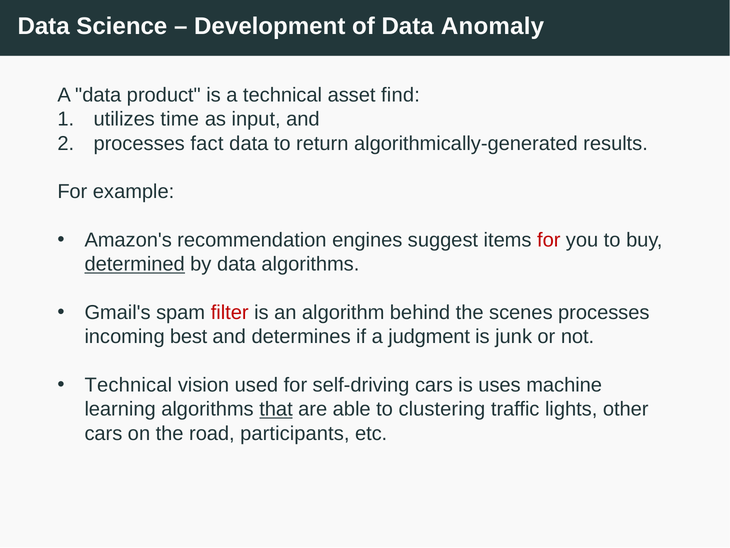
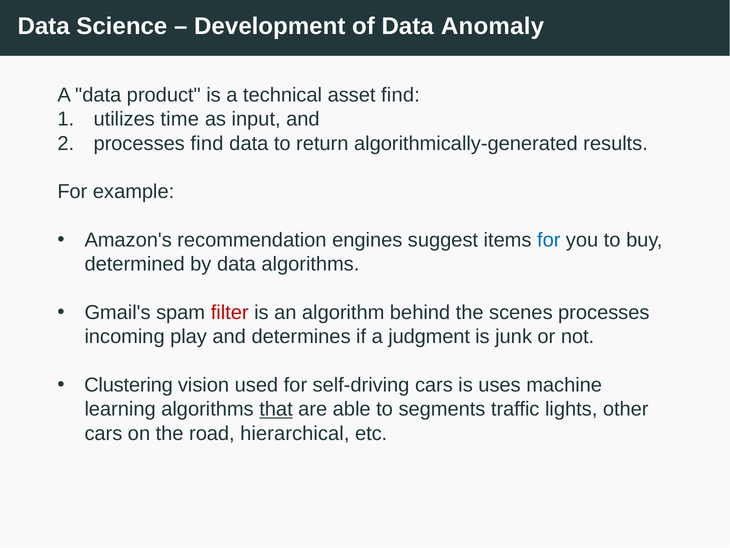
processes fact: fact -> find (207, 143)
for colour: red -> blue (549, 240)
determined underline: present -> none (135, 264)
best: best -> play (189, 337)
Technical: Technical -> Clustering (129, 385)
clustering: clustering -> segments (442, 409)
participants: participants -> hierarchical (295, 433)
